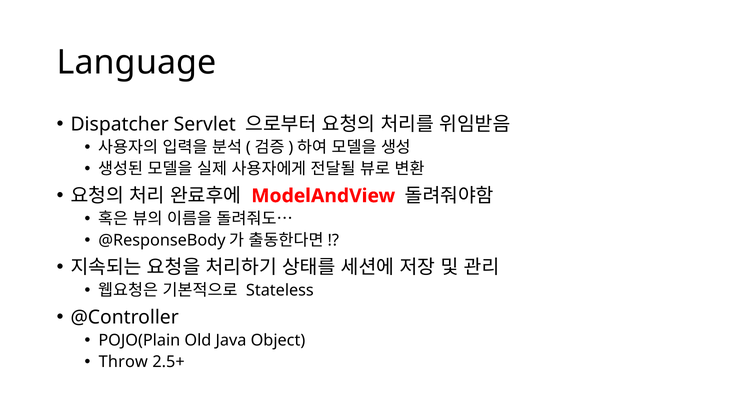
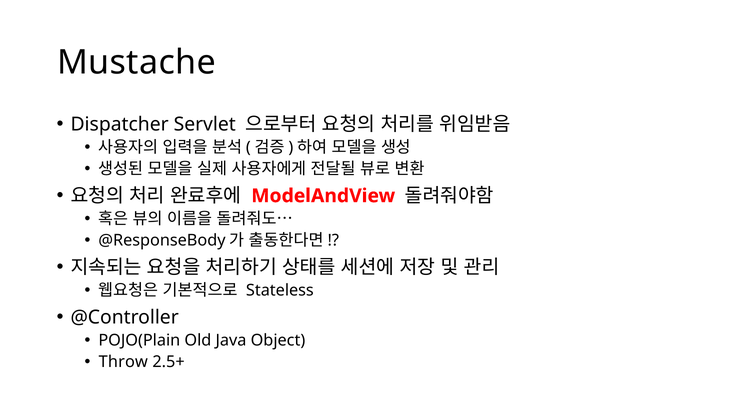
Language: Language -> Mustache (137, 62)
